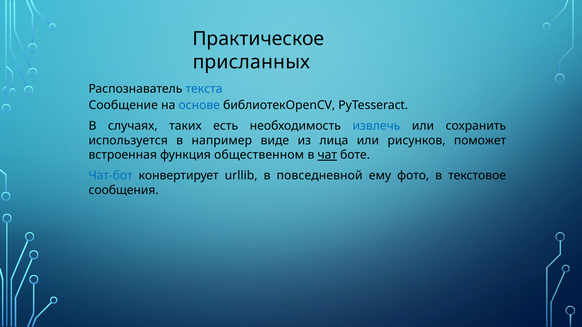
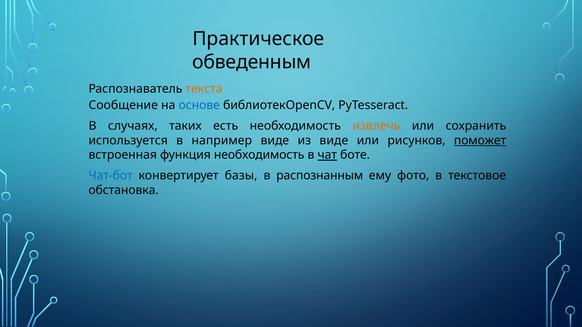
присланных: присланных -> обведенным (252, 62)
текста colour: blue -> orange (204, 89)
извлечь colour: blue -> orange (376, 126)
из лица: лица -> виде (334, 141)
поможет underline: none -> present (480, 141)
функция общественном: общественном -> необходимость (259, 155)
urllib: urllib -> базы (241, 176)
повседневной: повседневной -> распознанным (320, 176)
сообщения: сообщения -> обстановка (124, 190)
